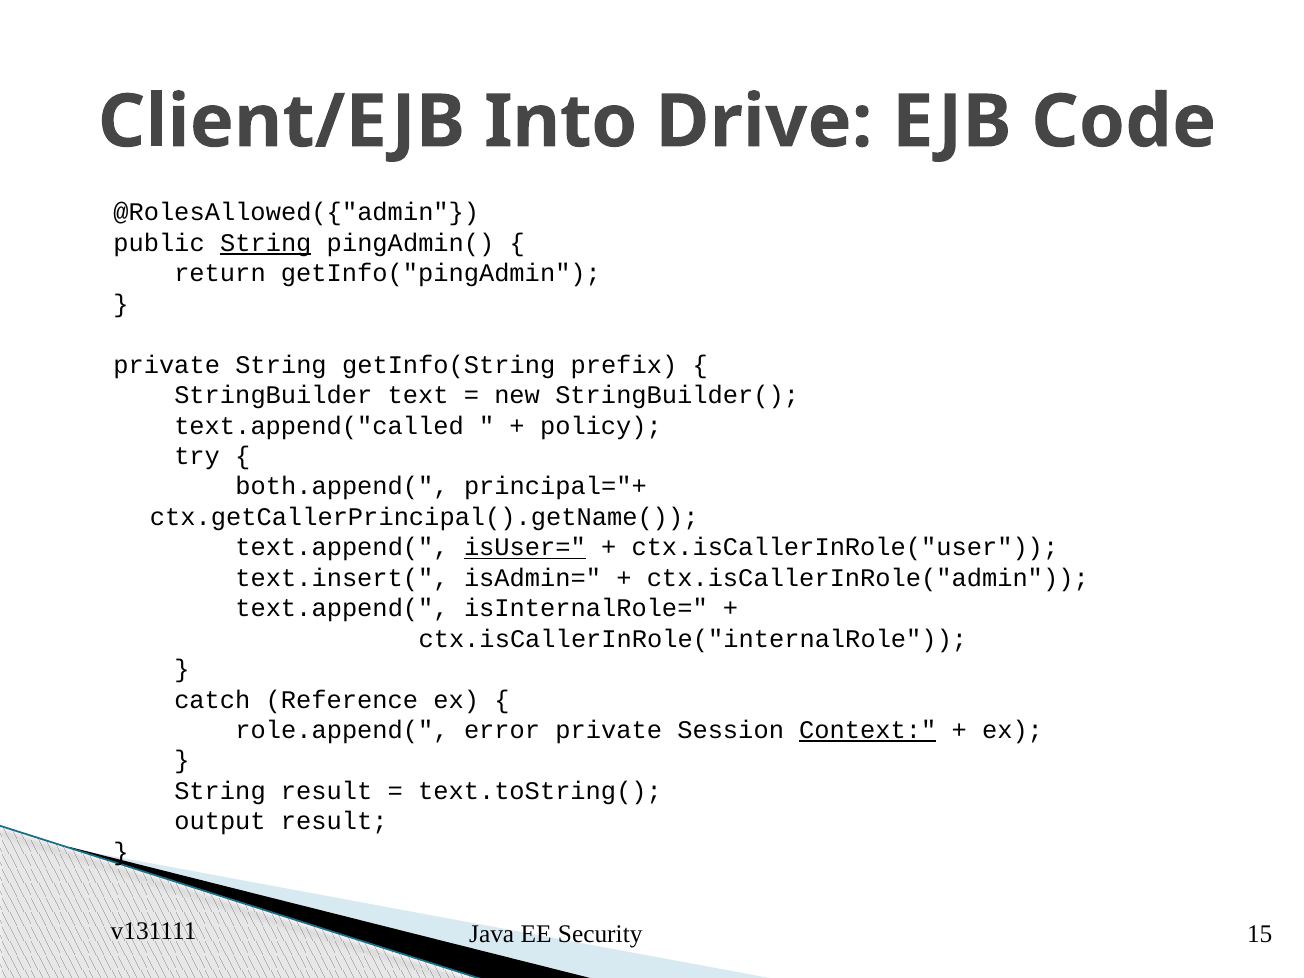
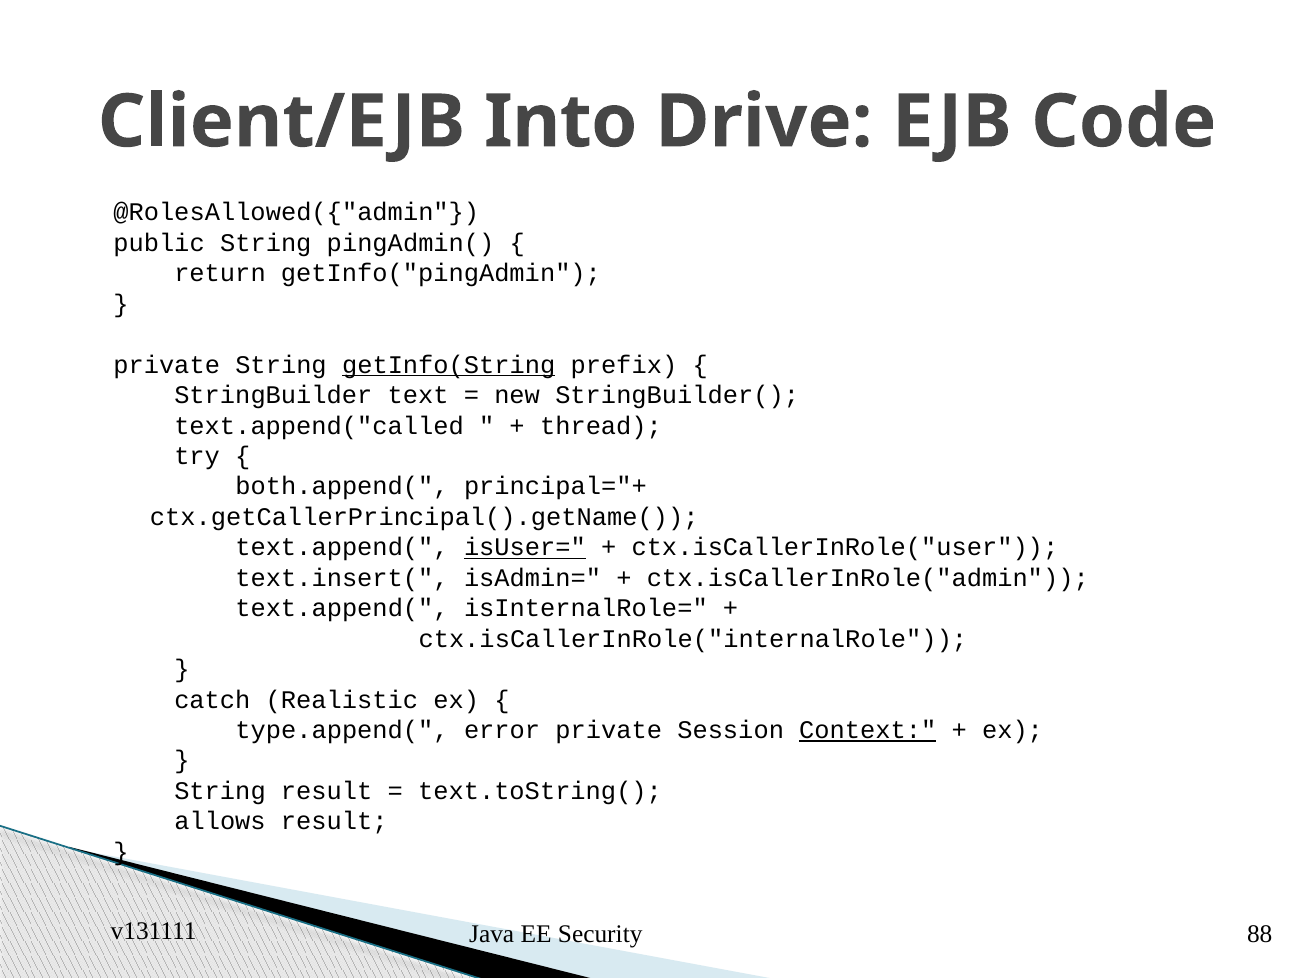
String underline: present -> none (266, 243)
getInfo(String underline: none -> present (449, 365)
policy: policy -> thread (601, 426)
Reference: Reference -> Realistic (342, 700)
role.append(: role.append( -> type.append( (342, 730)
output: output -> allows (220, 821)
15: 15 -> 88 (1260, 934)
